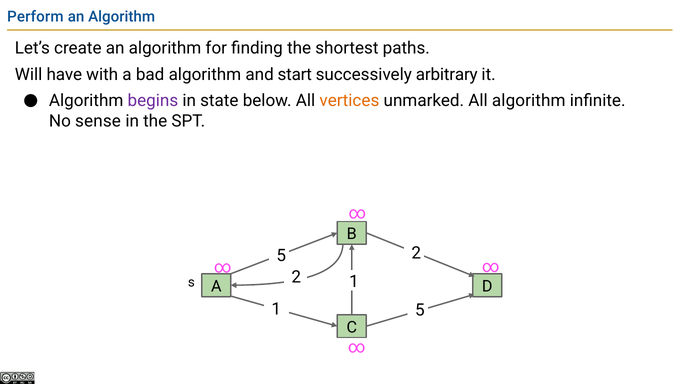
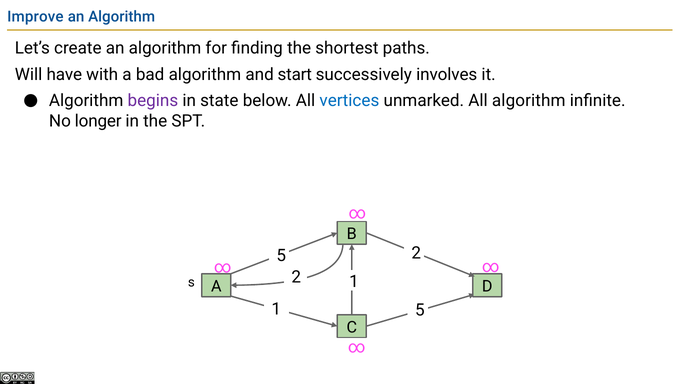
Perform: Perform -> Improve (35, 17)
arbitrary: arbitrary -> involves (447, 74)
vertices colour: orange -> blue (349, 101)
sense: sense -> longer (98, 121)
